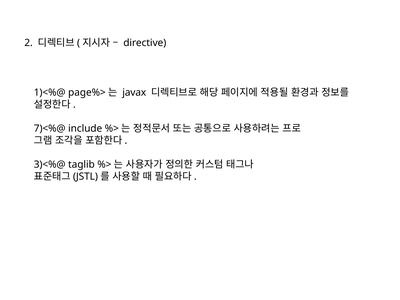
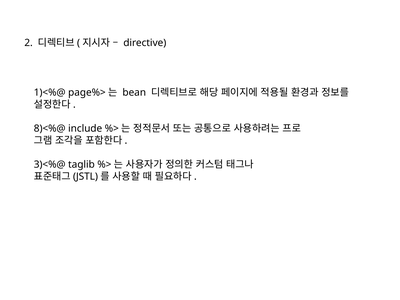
javax: javax -> bean (134, 93)
7)<%@: 7)<%@ -> 8)<%@ (50, 129)
